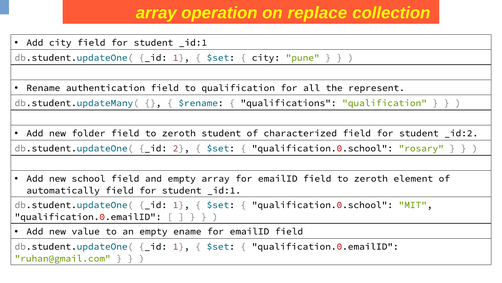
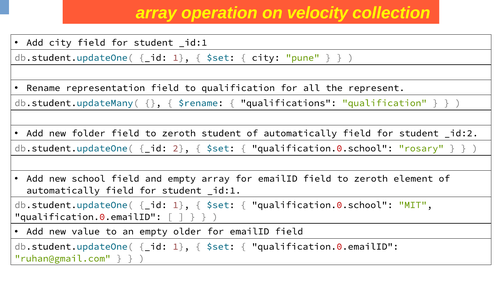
replace: replace -> velocity (318, 13)
authentication: authentication -> representation (105, 88)
characterized: characterized -> automatically (300, 133)
ename: ename -> older (187, 231)
